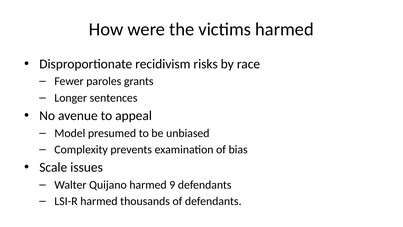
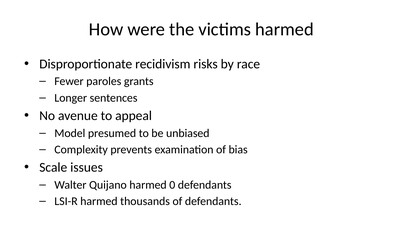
9: 9 -> 0 (172, 185)
